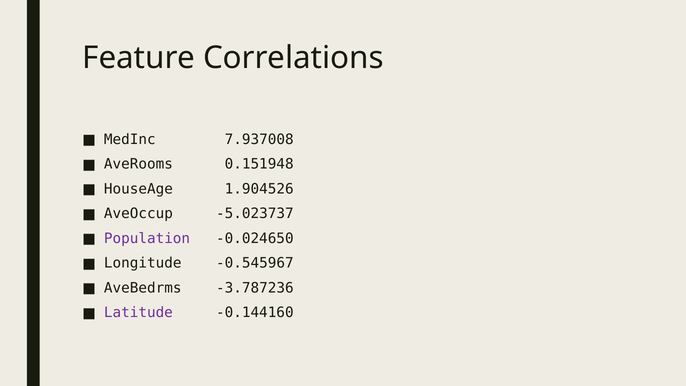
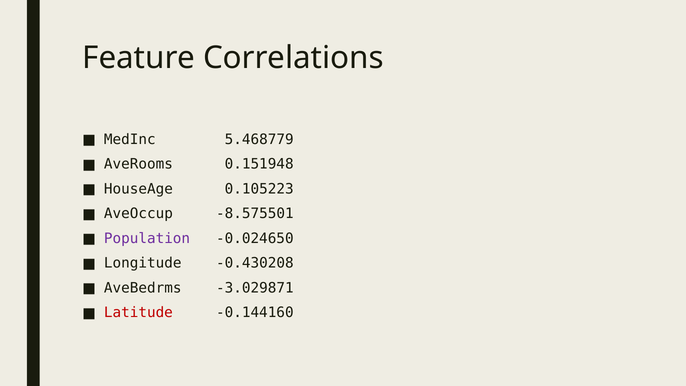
7.937008: 7.937008 -> 5.468779 (259, 139)
1.904526: 1.904526 -> 0.105223 (259, 189)
-5.023737: -5.023737 -> -8.575501 (255, 214)
-0.545967: -0.545967 -> -0.430208 (255, 263)
-3.787236: -3.787236 -> -3.029871 (255, 288)
Latitude colour: purple -> red (138, 313)
